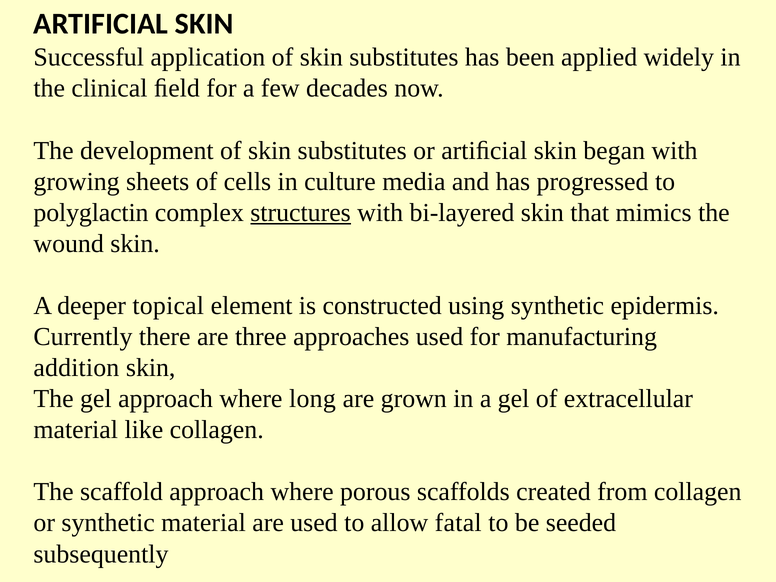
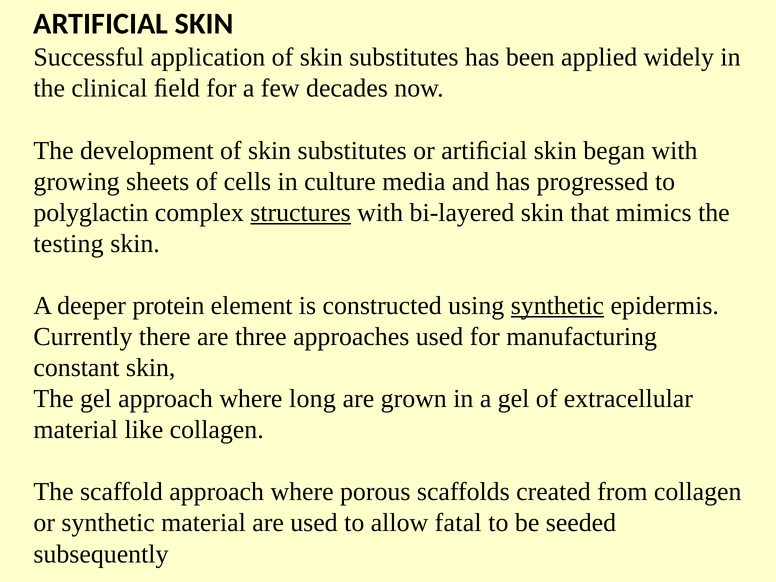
wound: wound -> testing (69, 244)
topical: topical -> protein (168, 306)
synthetic underline: none -> present (557, 306)
addition: addition -> constant (76, 368)
